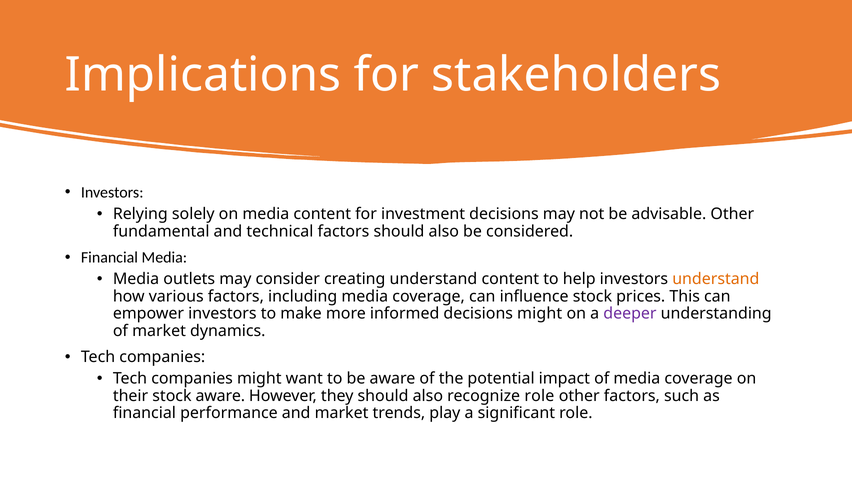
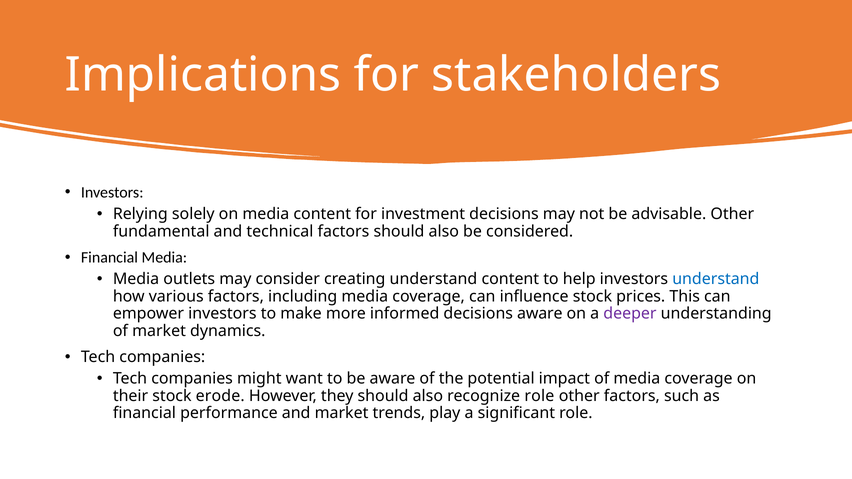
understand colour: orange -> blue (716, 279)
decisions might: might -> aware (540, 314)
stock aware: aware -> erode (220, 396)
